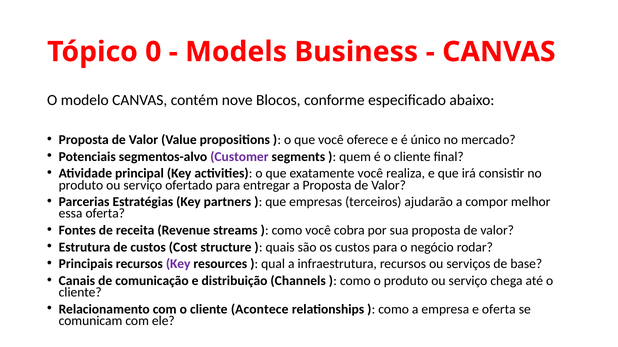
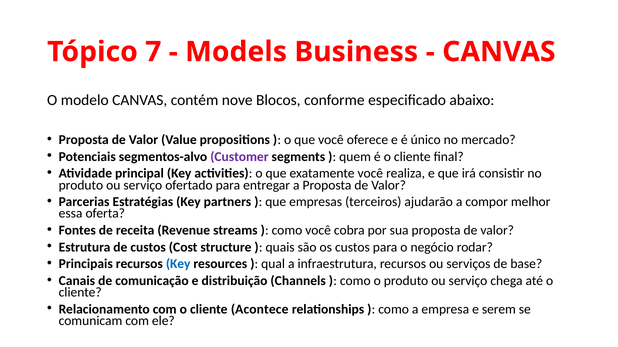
0: 0 -> 7 (153, 52)
Key colour: purple -> blue (178, 264)
e oferta: oferta -> serem (499, 310)
